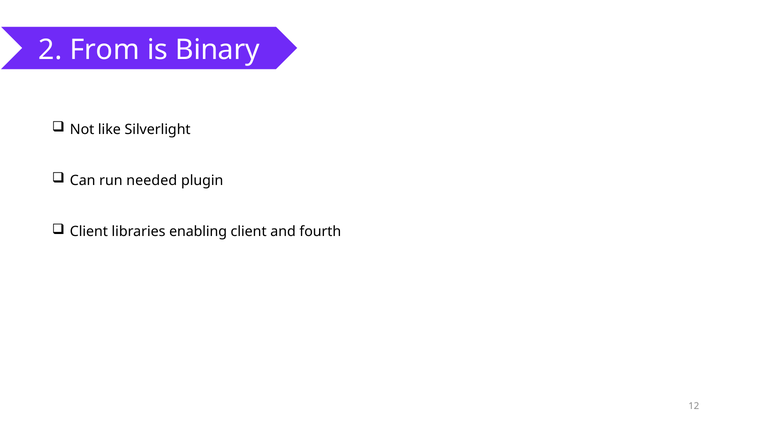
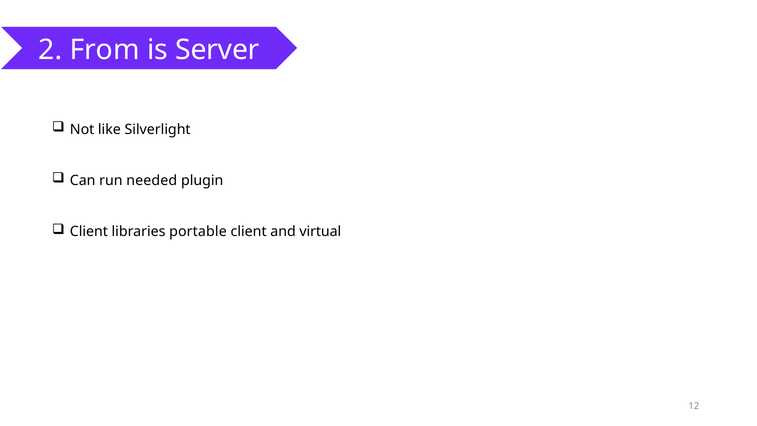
Binary: Binary -> Server (217, 50)
enabling: enabling -> portable (198, 232)
fourth: fourth -> virtual (320, 232)
